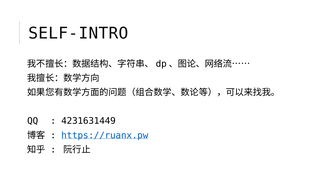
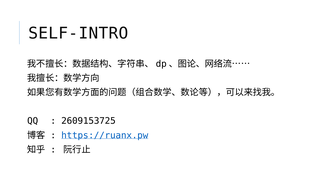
4231631449: 4231631449 -> 2609153725 (88, 121)
